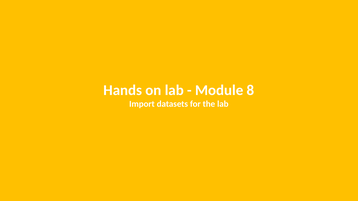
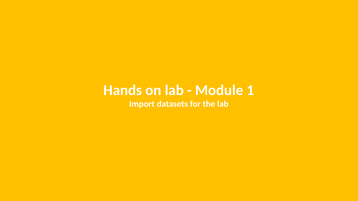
8: 8 -> 1 (250, 90)
